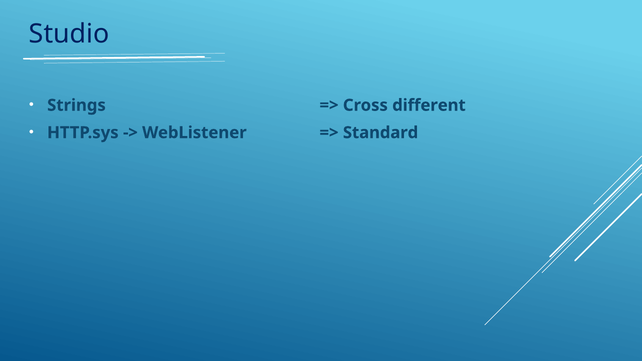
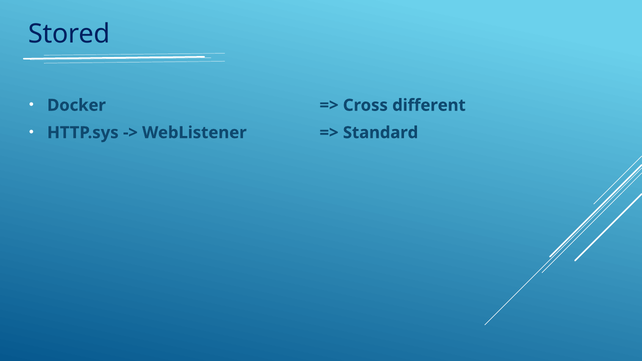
Studio: Studio -> Stored (69, 34)
Strings: Strings -> Docker (76, 105)
